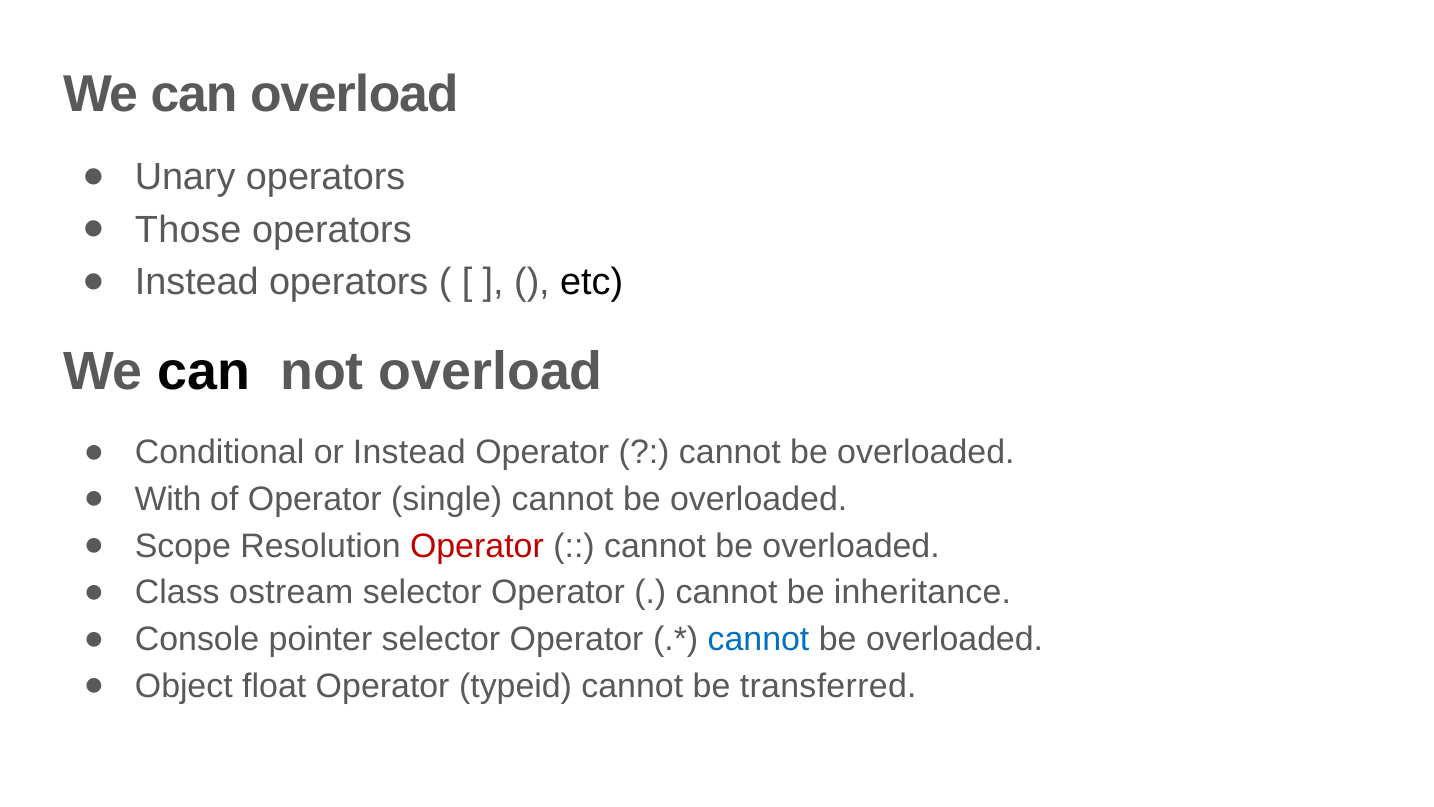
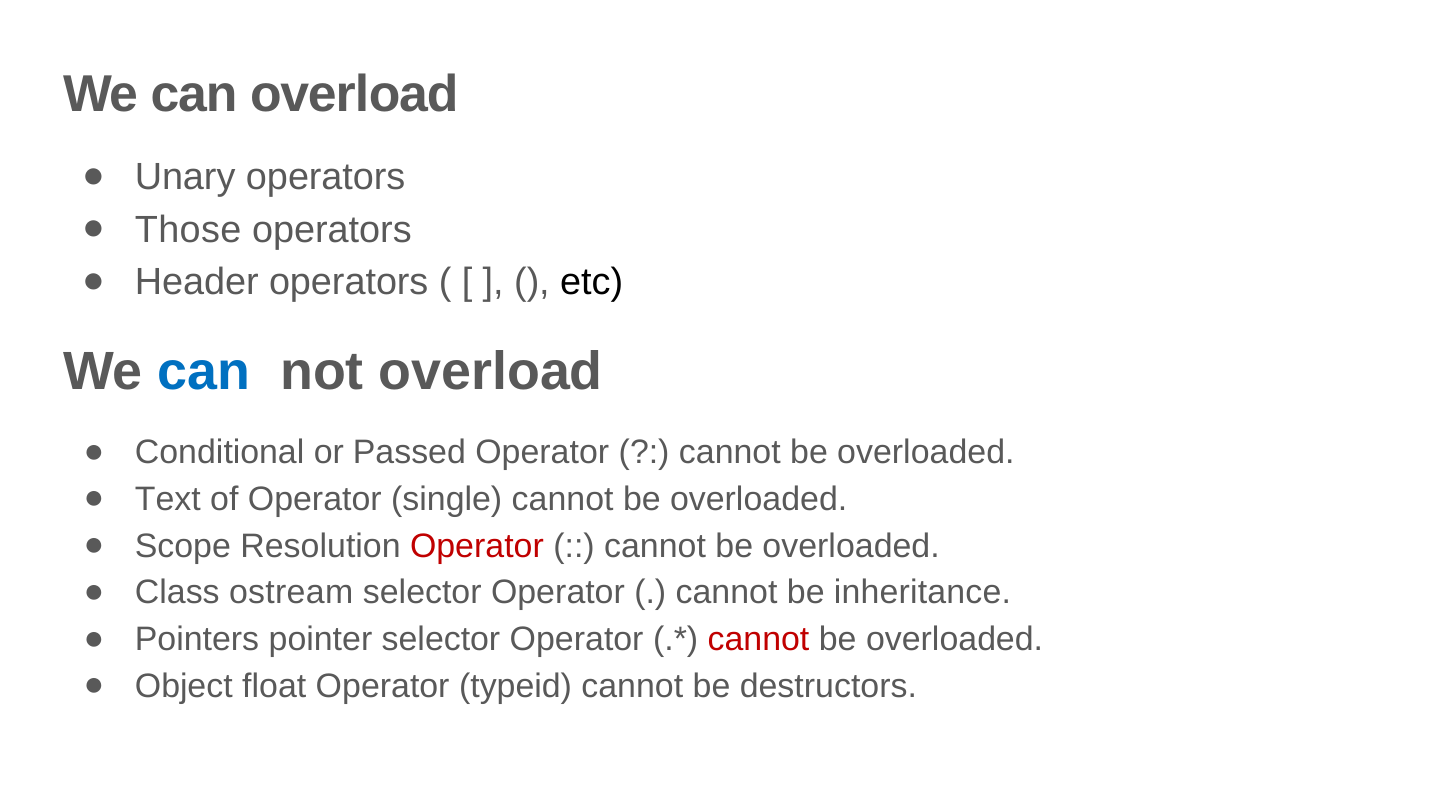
Instead: Instead -> Header (197, 282)
can colour: black -> blue (204, 371)
or Instead: Instead -> Passed (409, 452)
With: With -> Text (168, 499)
Console: Console -> Pointers (197, 639)
cannot colour: blue -> red (759, 639)
transferred: transferred -> destructors (828, 686)
